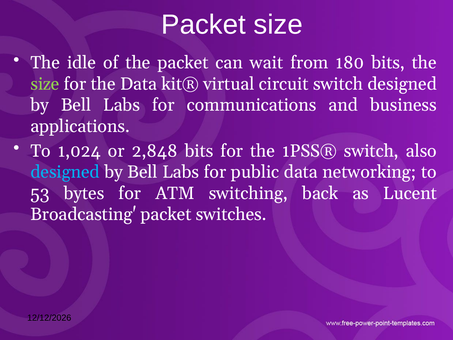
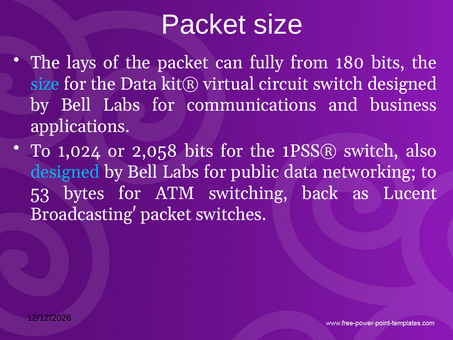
idle: idle -> lays (82, 63)
wait: wait -> fully (267, 63)
size colour: light green -> light blue (45, 84)
2,848: 2,848 -> 2,058 (155, 151)
